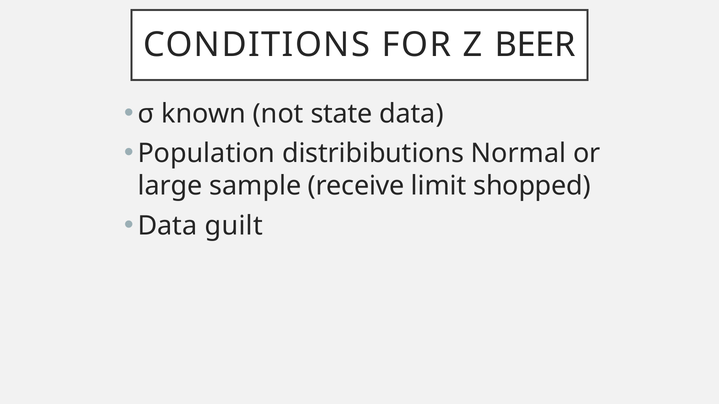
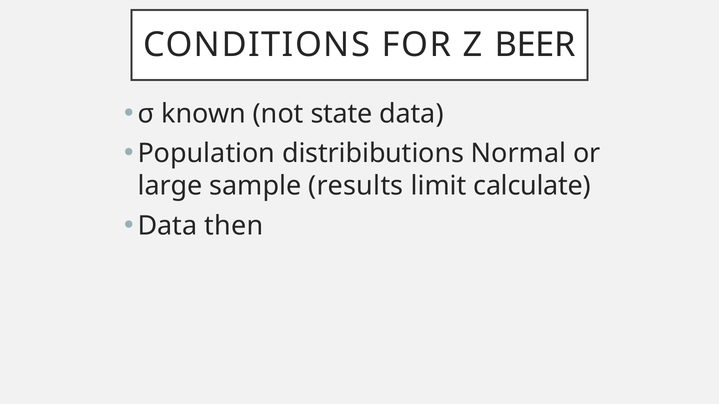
receive: receive -> results (356, 186)
shopped: shopped -> calculate (532, 186)
guilt: guilt -> then (234, 226)
